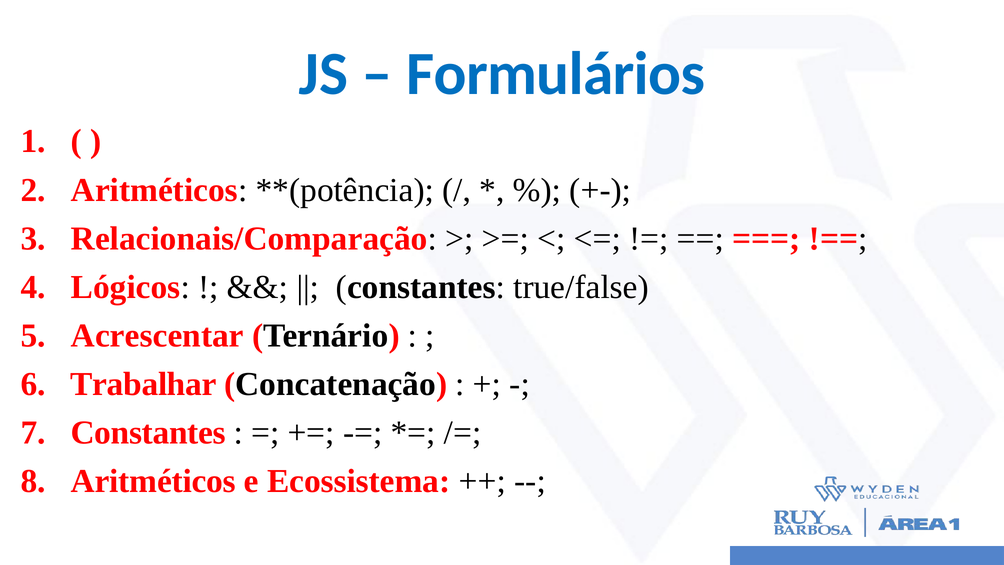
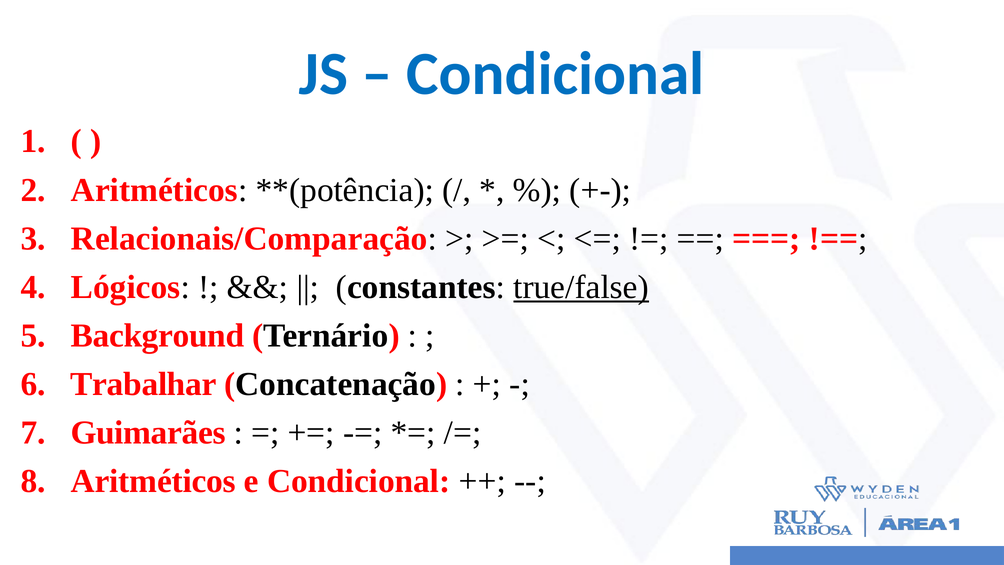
Formulários: Formulários -> Condicional (555, 74)
true/false underline: none -> present (581, 287)
Acrescentar: Acrescentar -> Background (158, 335)
Constantes: Constantes -> Guimarães (148, 433)
e Ecossistema: Ecossistema -> Condicional (359, 481)
